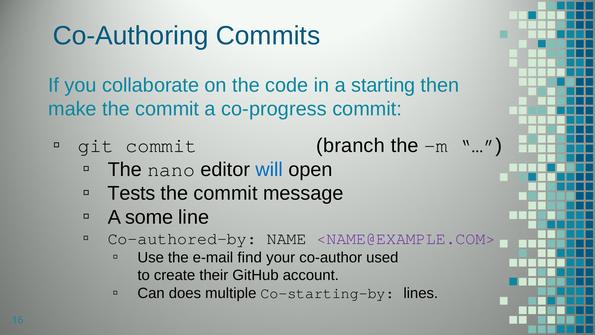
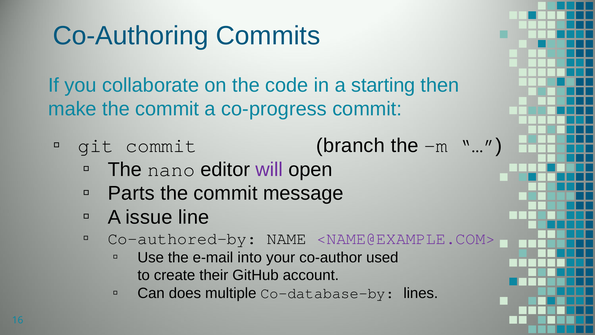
will colour: blue -> purple (269, 169)
Tests: Tests -> Parts (131, 193)
some: some -> issue (149, 217)
find: find -> into (250, 257)
Co-starting-by: Co-starting-by -> Co-database-by (328, 293)
